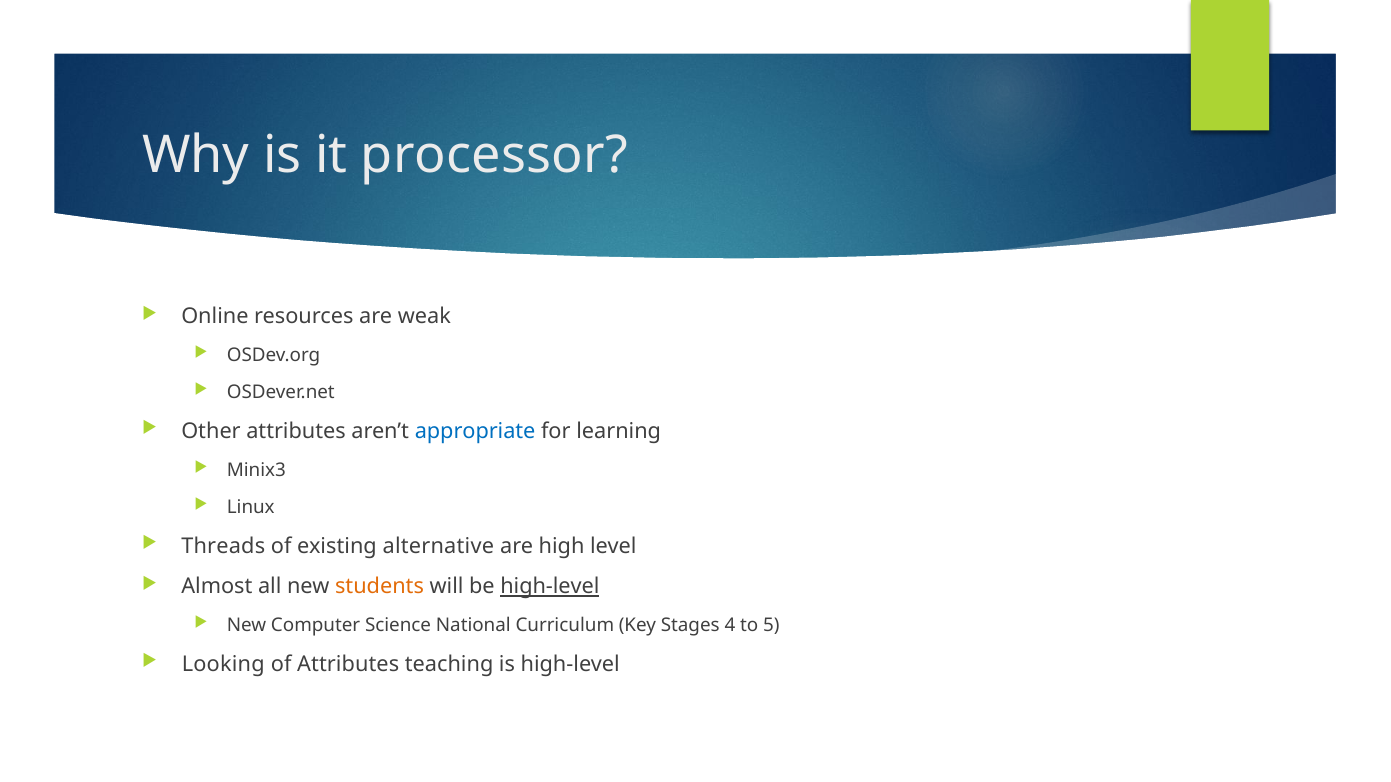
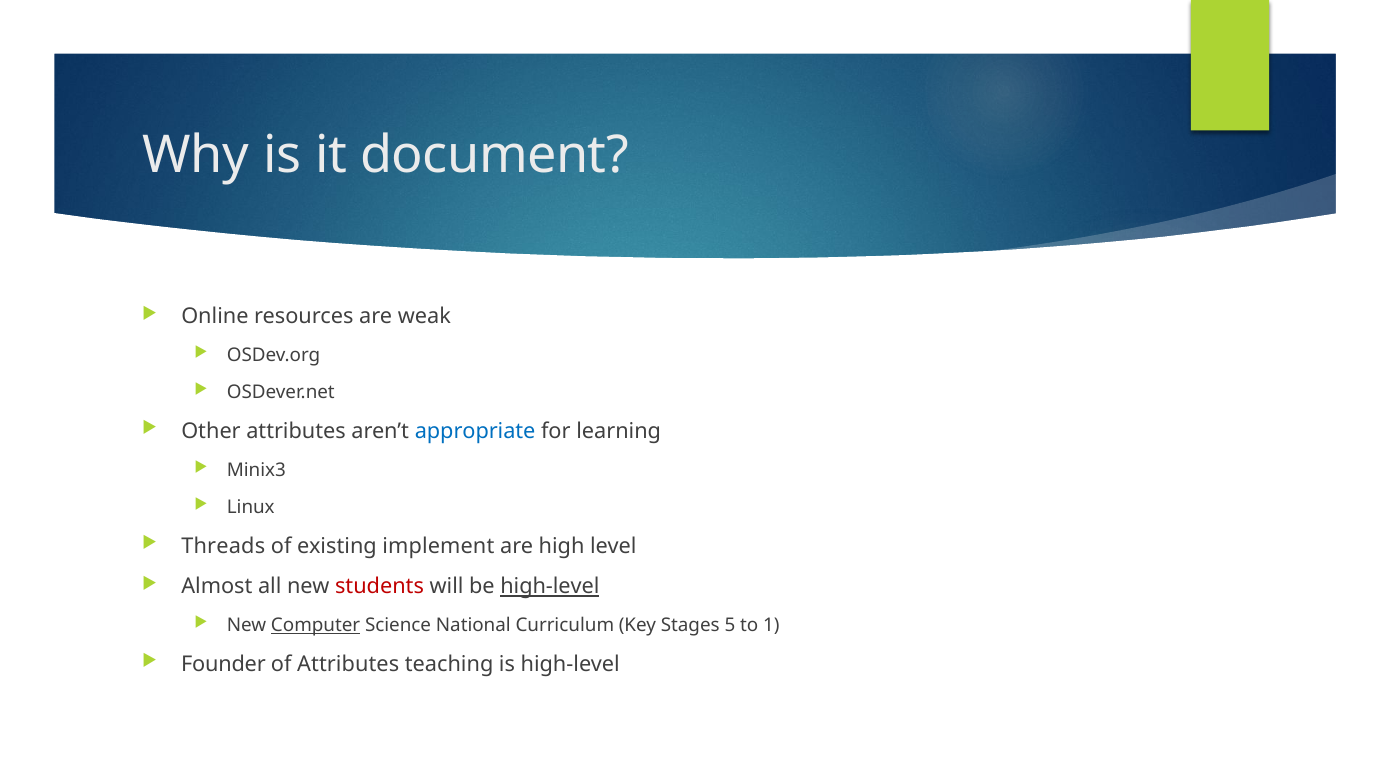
processor: processor -> document (495, 155)
alternative: alternative -> implement (438, 546)
students colour: orange -> red (380, 587)
Computer underline: none -> present (316, 626)
4: 4 -> 5 (730, 626)
5: 5 -> 1 (771, 626)
Looking: Looking -> Founder (223, 665)
